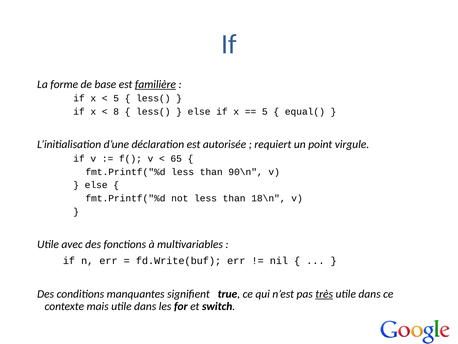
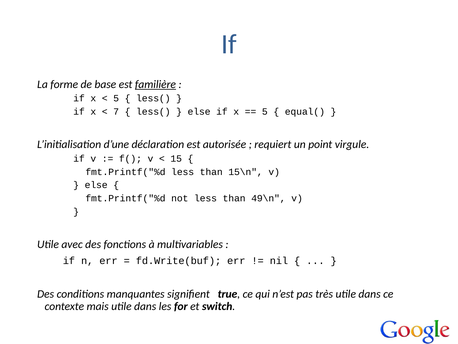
8: 8 -> 7 (116, 112)
65: 65 -> 15 (176, 158)
90\n: 90\n -> 15\n (246, 172)
18\n: 18\n -> 49\n (268, 198)
très underline: present -> none (324, 294)
